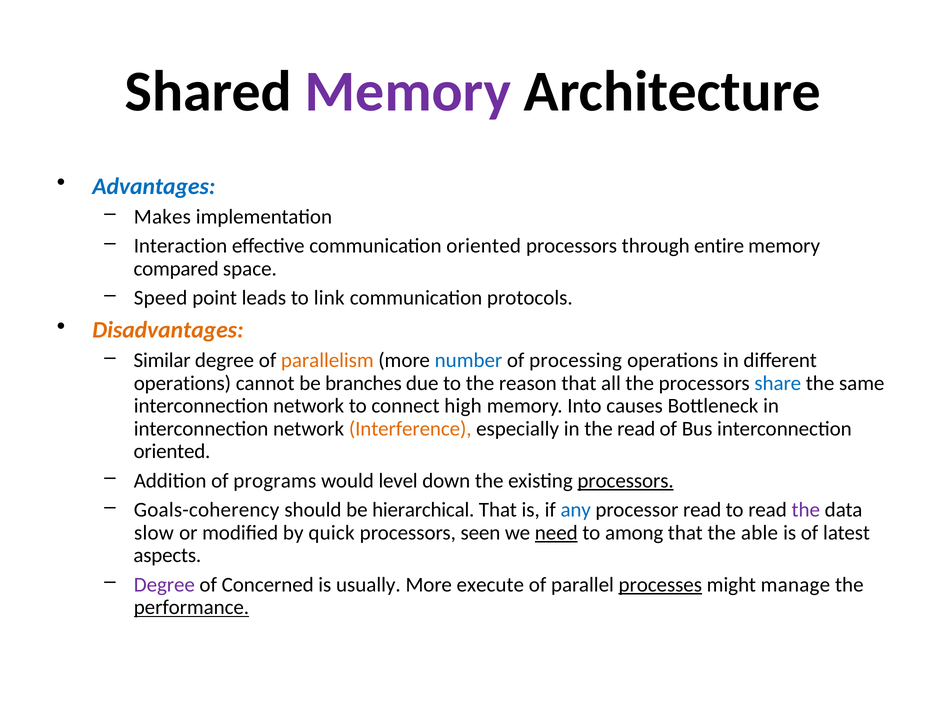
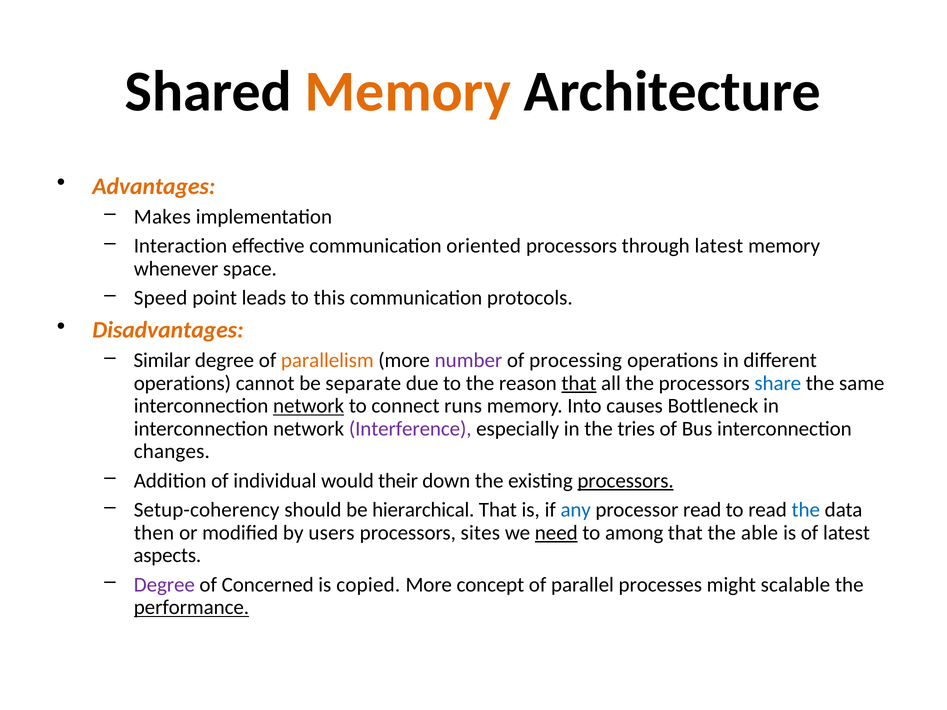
Memory colour: purple -> orange (408, 92)
Advantages colour: blue -> orange (154, 186)
through entire: entire -> latest (719, 246)
compared: compared -> whenever (176, 269)
link: link -> this (329, 298)
number colour: blue -> purple (469, 361)
branches: branches -> separate (363, 383)
that underline: none -> present (579, 383)
network underline: none -> present (309, 406)
high: high -> runs (463, 406)
Interference colour: orange -> purple (410, 429)
the read: read -> tries (636, 429)
oriented: oriented -> changes (172, 451)
programs: programs -> individual (275, 481)
level: level -> their (398, 481)
Goals-coherency: Goals-coherency -> Setup-coherency (207, 510)
the colour: purple -> blue (806, 510)
slow: slow -> then (154, 533)
quick: quick -> users (332, 533)
seen: seen -> sites (480, 533)
usually: usually -> copied (368, 585)
execute: execute -> concept (490, 585)
processes underline: present -> none (660, 585)
manage: manage -> scalable (795, 585)
